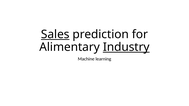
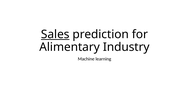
Industry underline: present -> none (126, 47)
